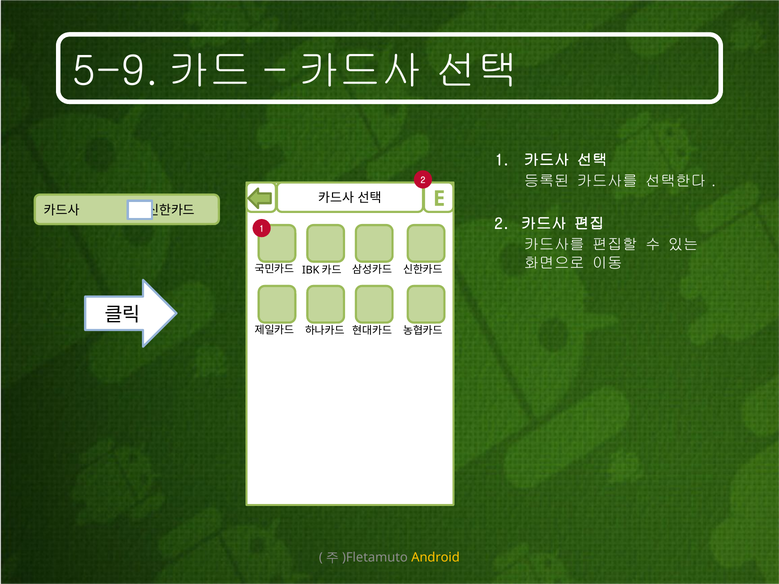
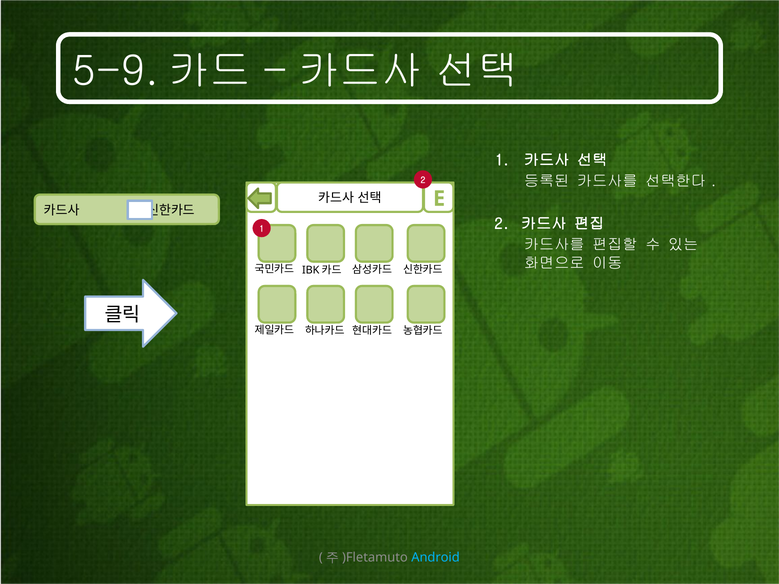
Android colour: yellow -> light blue (436, 558)
